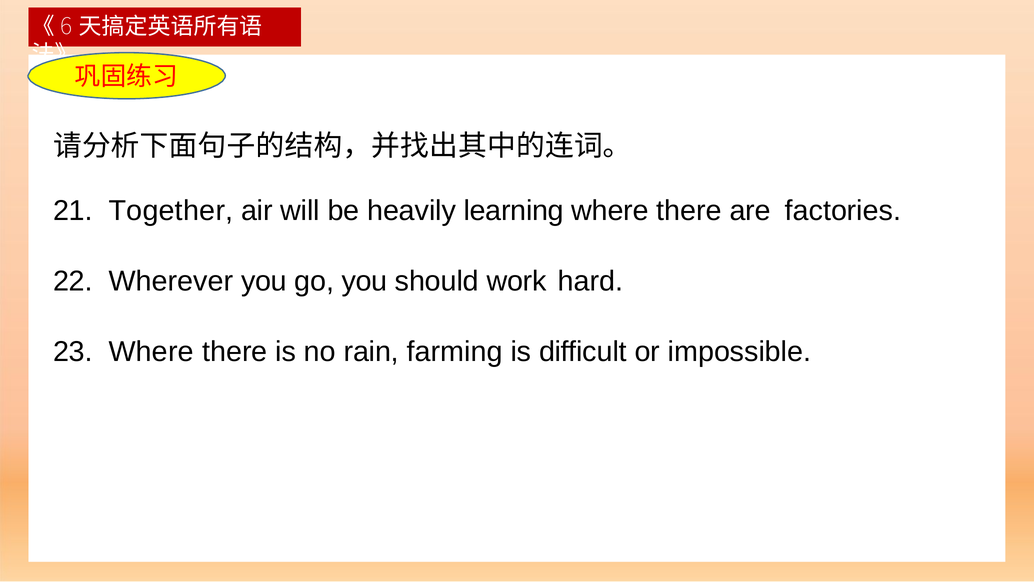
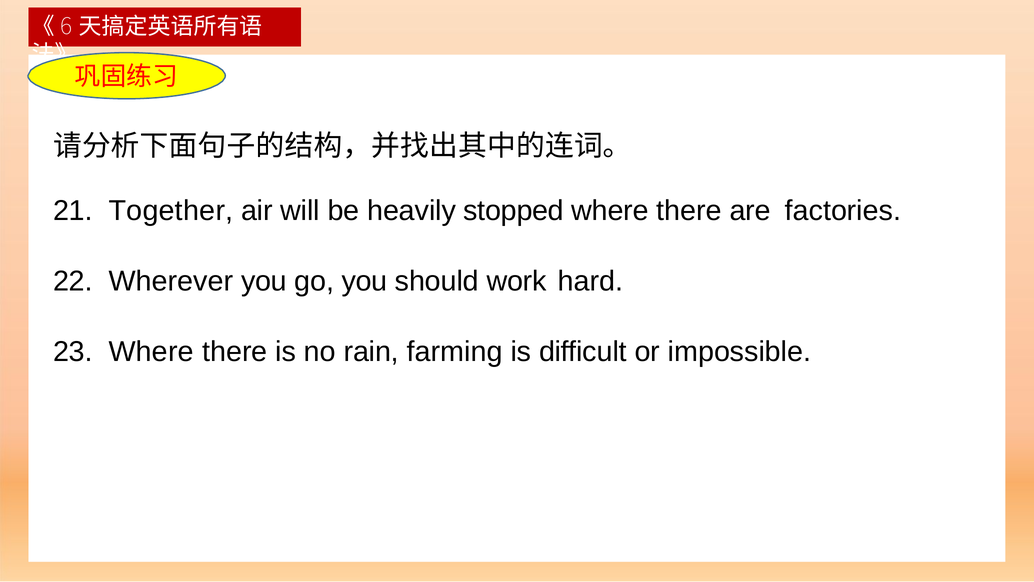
learning: learning -> stopped (514, 211)
